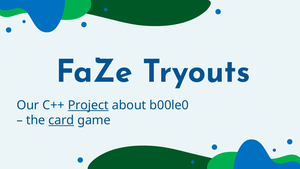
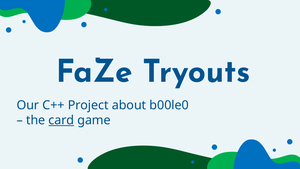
Project underline: present -> none (88, 105)
